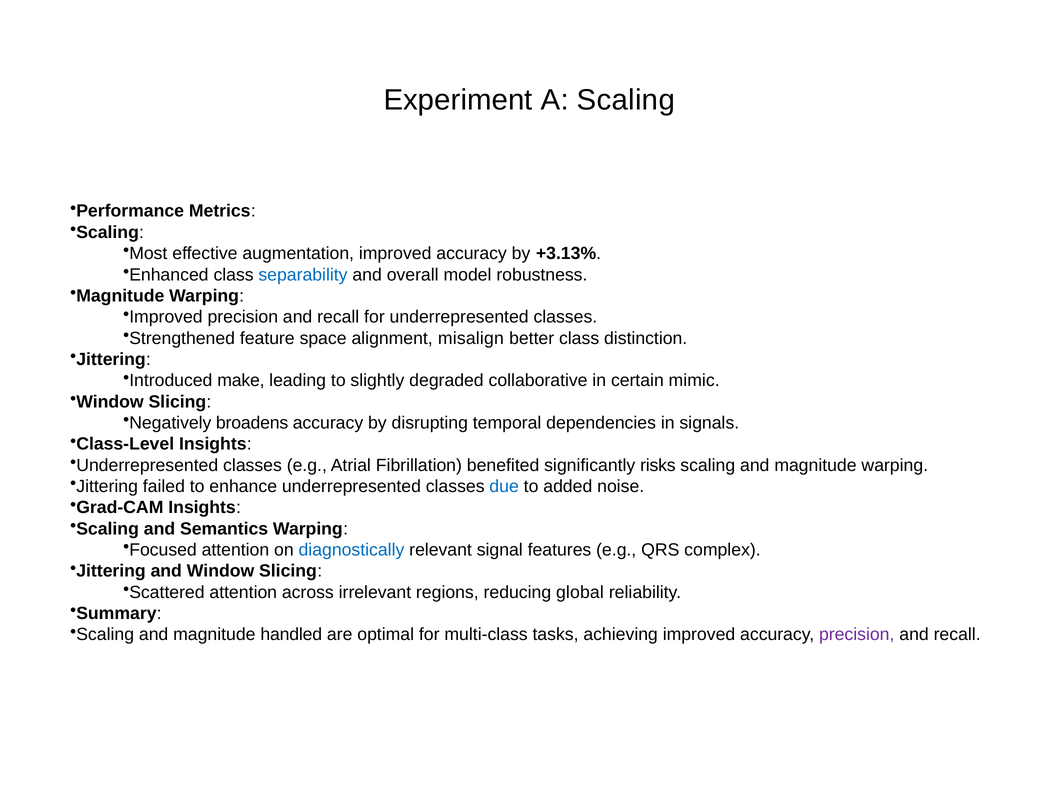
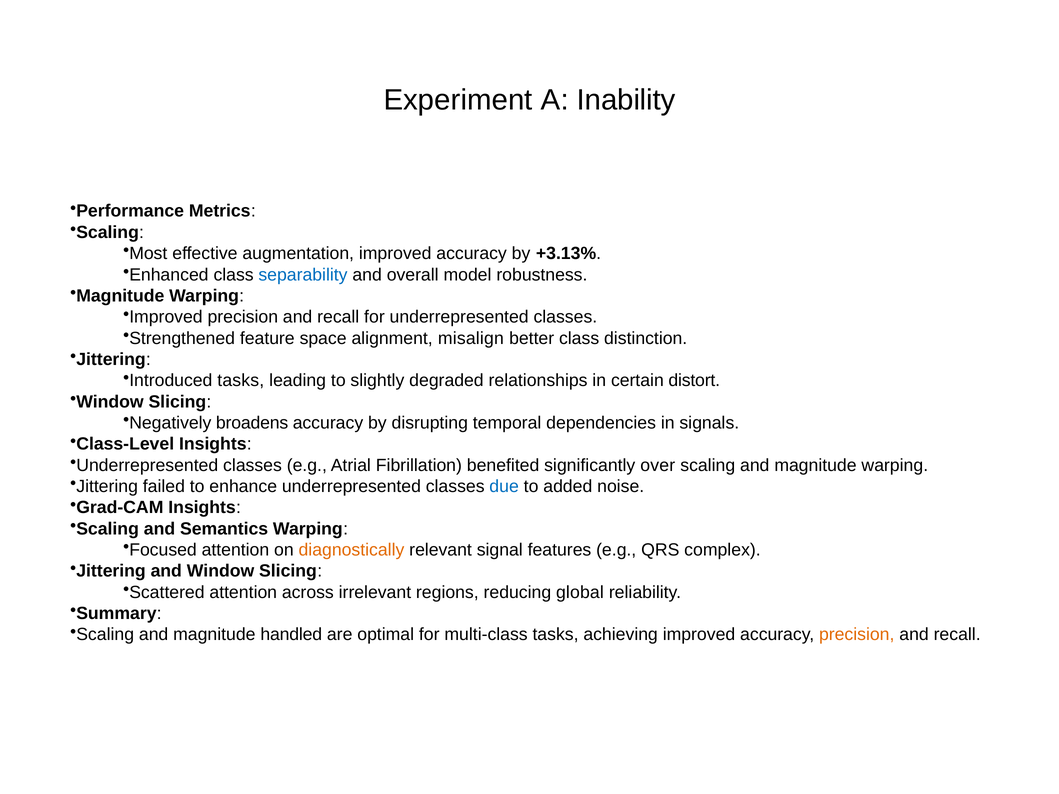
A Scaling: Scaling -> Inability (626, 100)
Introduced make: make -> tasks (241, 381)
collaborative: collaborative -> relationships (538, 381)
mimic: mimic -> distort (694, 381)
risks: risks -> over (658, 465)
diagnostically colour: blue -> orange (351, 550)
precision colour: purple -> orange (857, 635)
